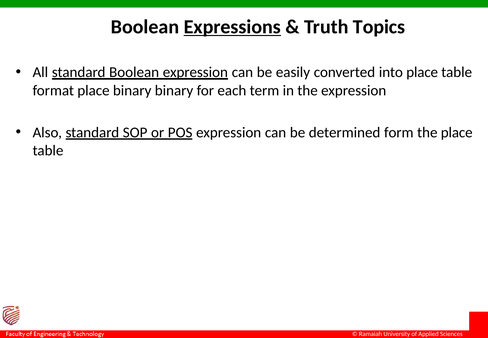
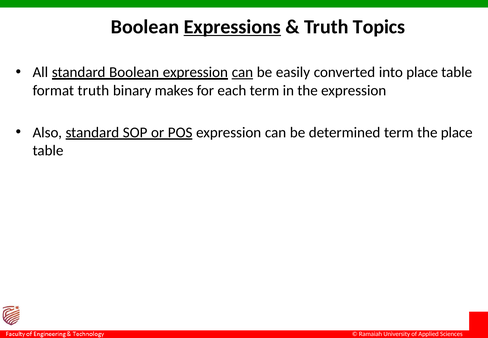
can underline: none -> present (242, 72)
format place: place -> truth (93, 90)
binary binary: binary -> makes (174, 90)
determined form: form -> term (399, 132)
